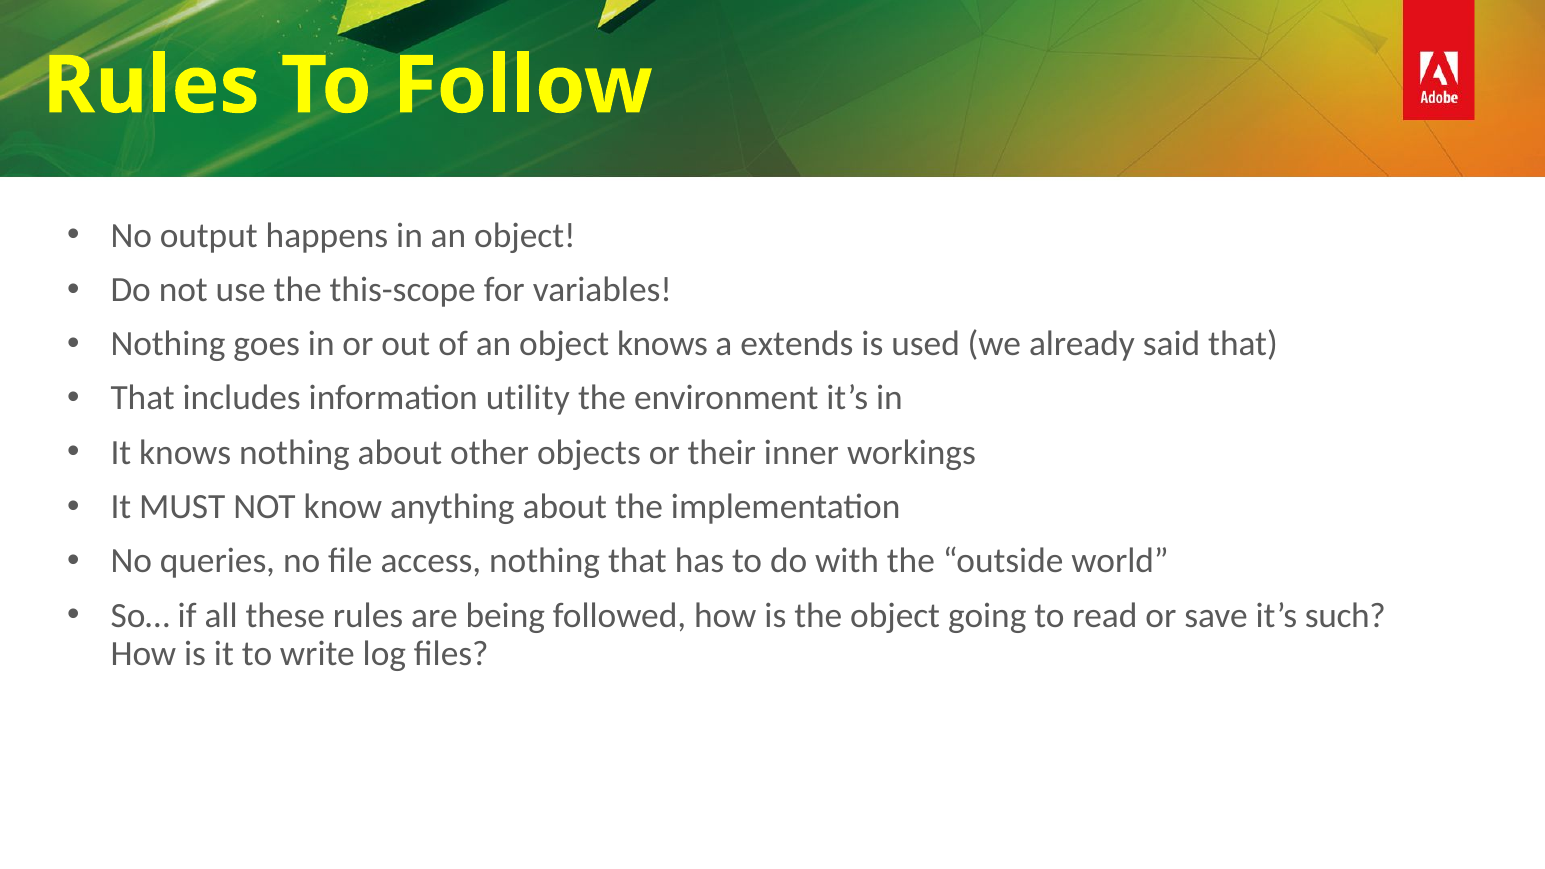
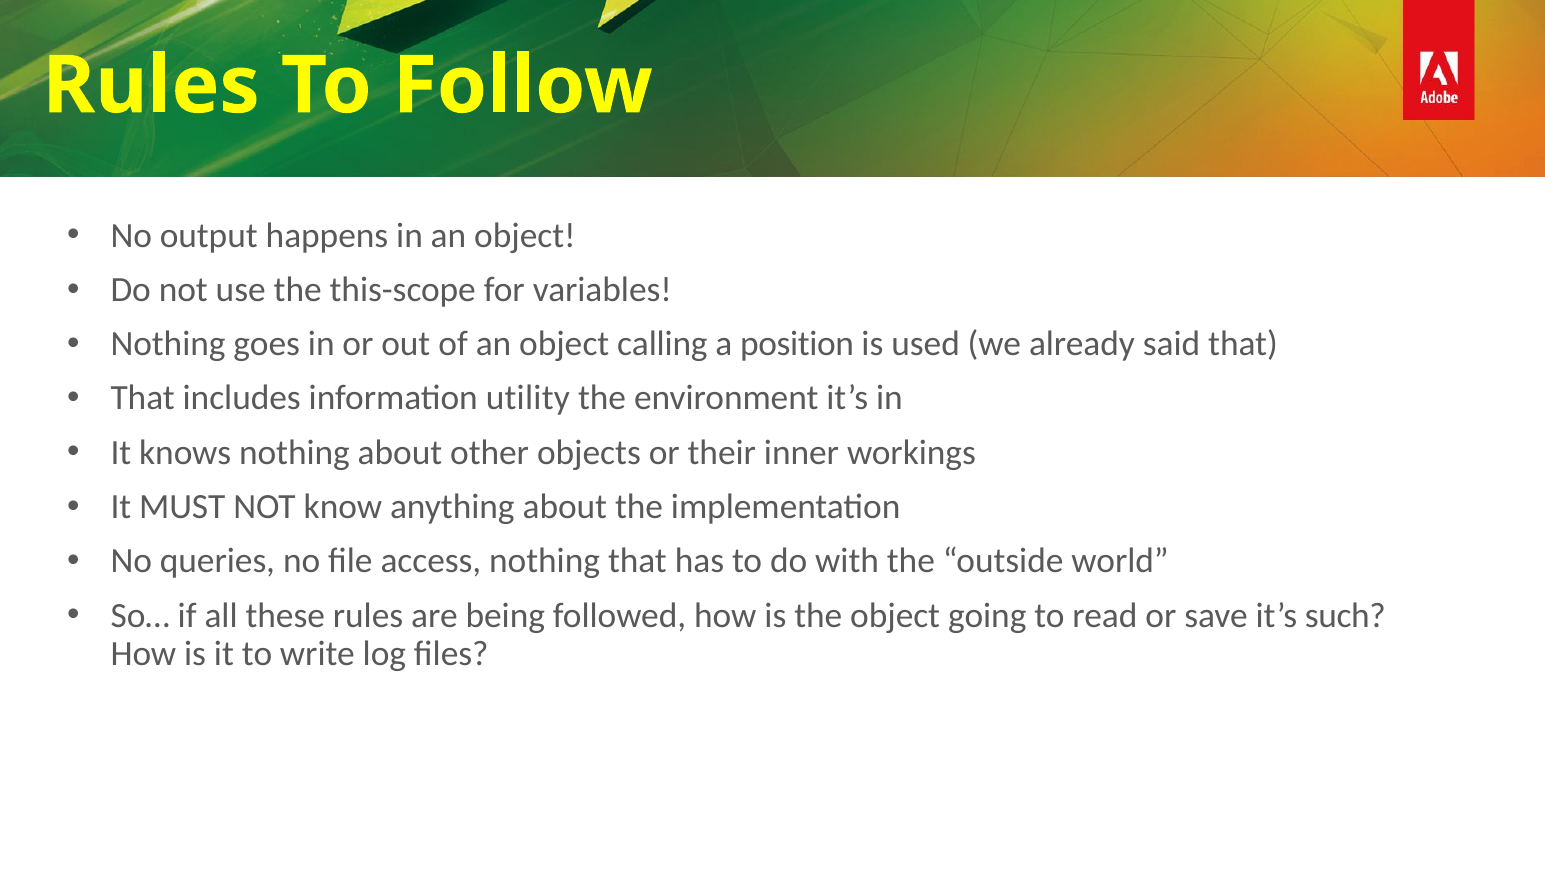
object knows: knows -> calling (662, 344)
extends: extends -> position (797, 344)
